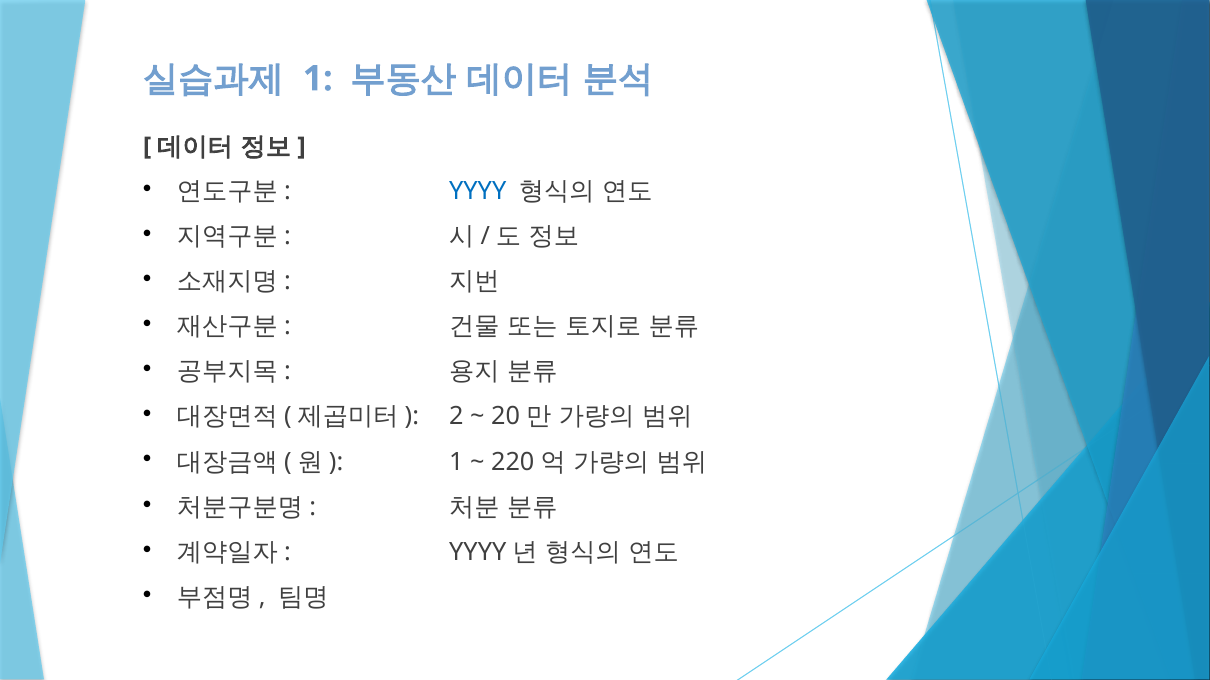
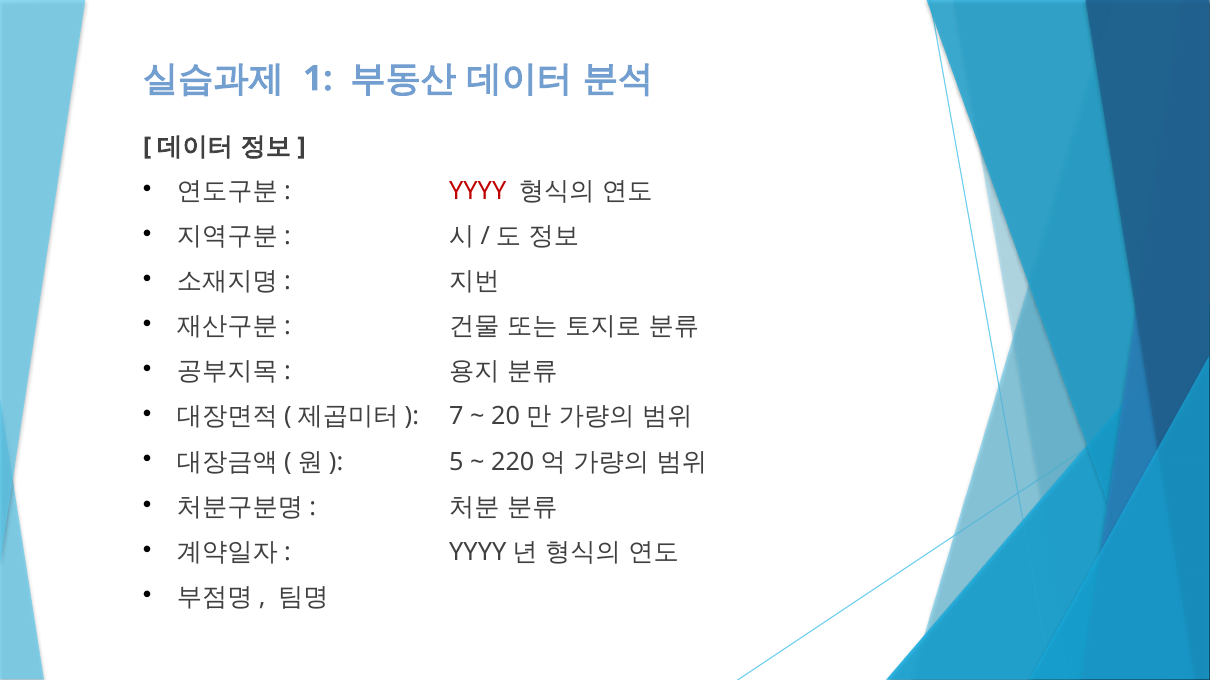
YYYY colour: blue -> red (478, 192)
2: 2 -> 7 (456, 417)
1: 1 -> 5 (456, 462)
